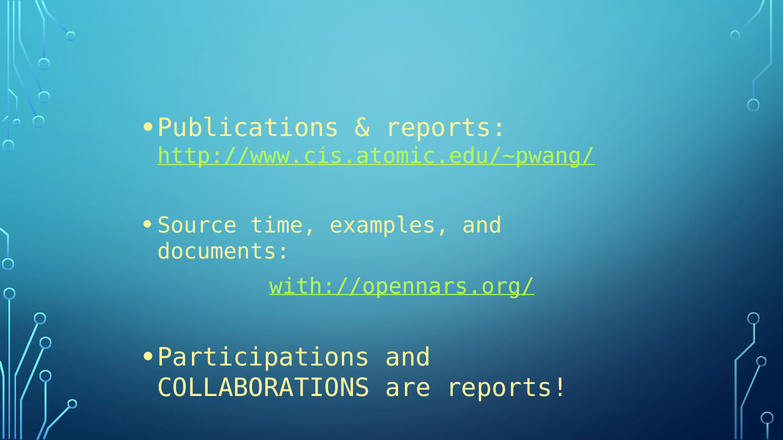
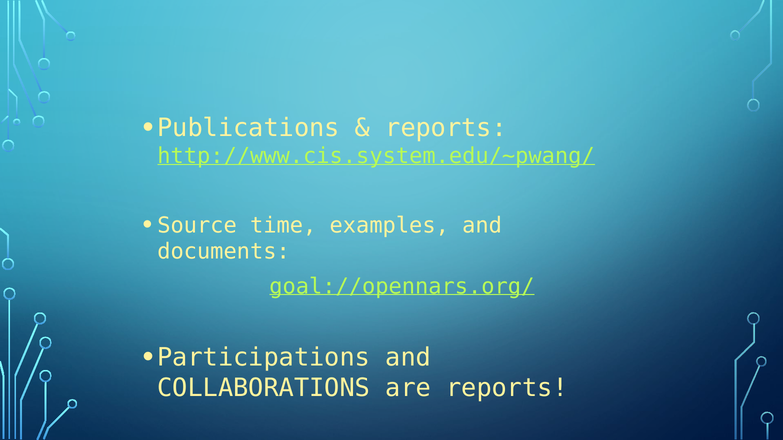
http://www.cis.atomic.edu/~pwang/: http://www.cis.atomic.edu/~pwang/ -> http://www.cis.system.edu/~pwang/ (376, 156)
with://opennars.org/: with://opennars.org/ -> goal://opennars.org/ (402, 287)
